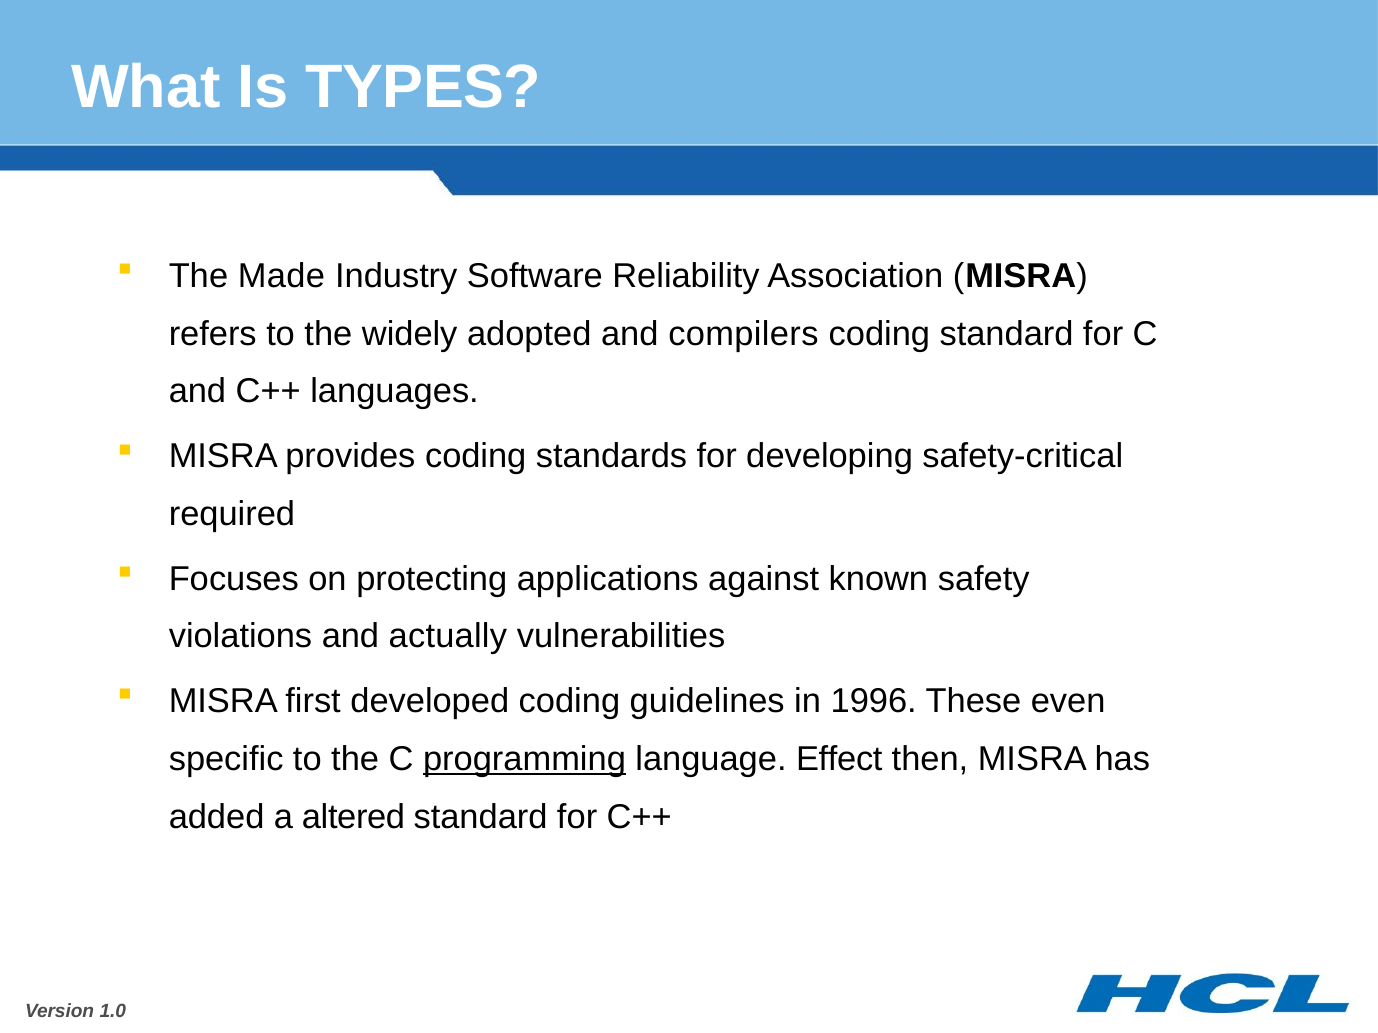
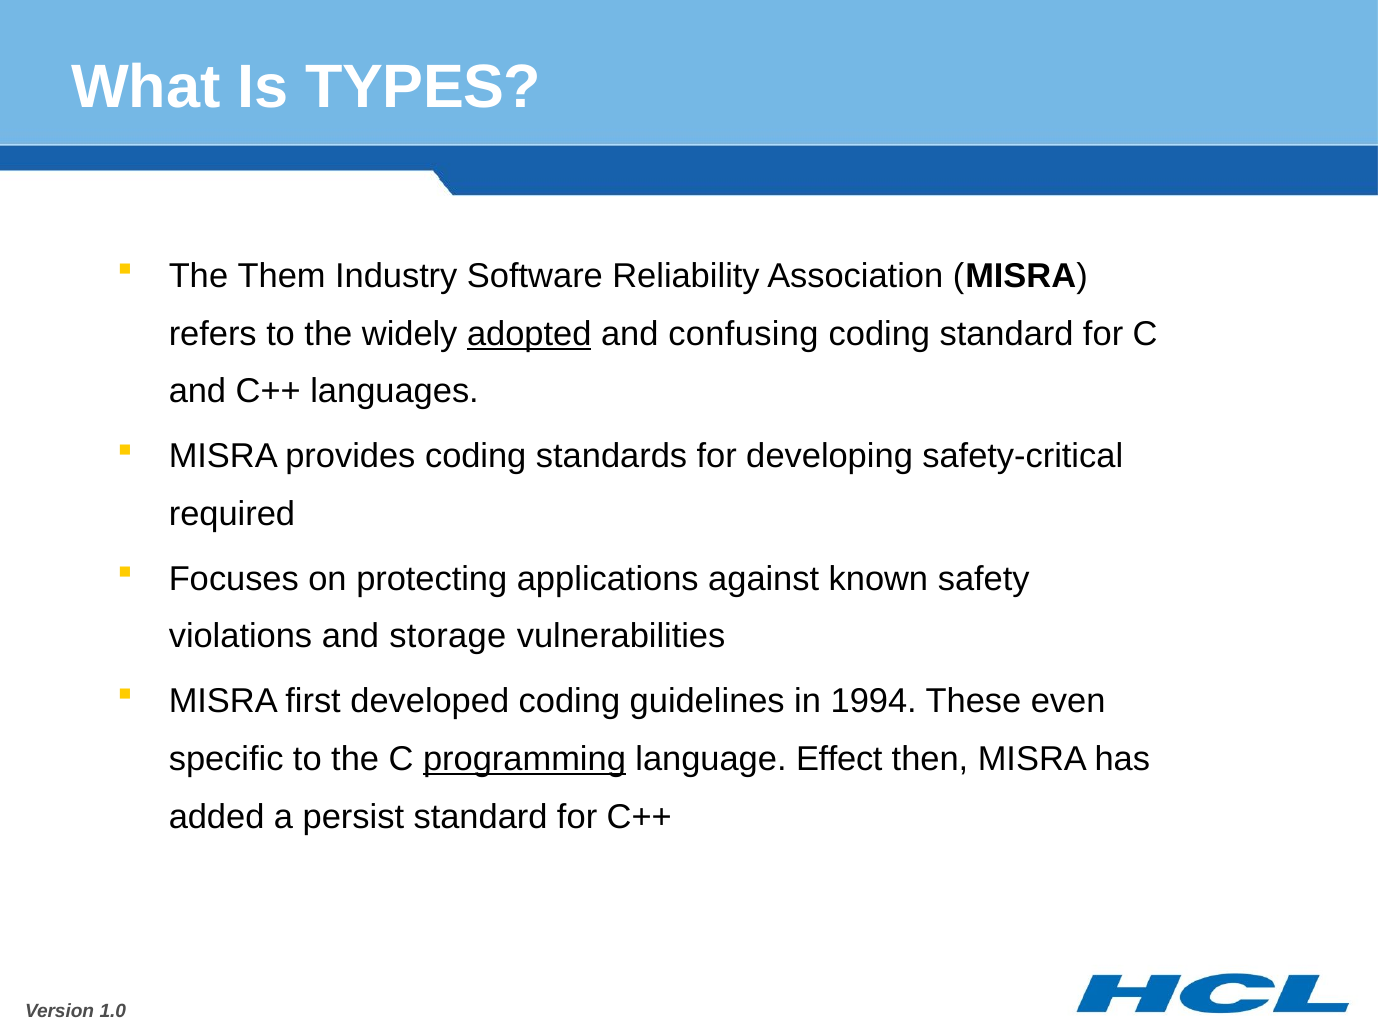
Made: Made -> Them (282, 276)
adopted underline: none -> present (529, 334)
compilers: compilers -> confusing (743, 334)
actually: actually -> storage (448, 637)
1996: 1996 -> 1994 (874, 702)
altered: altered -> persist (353, 817)
